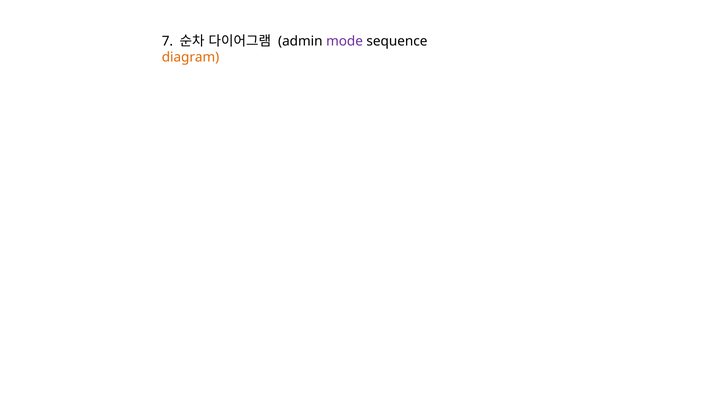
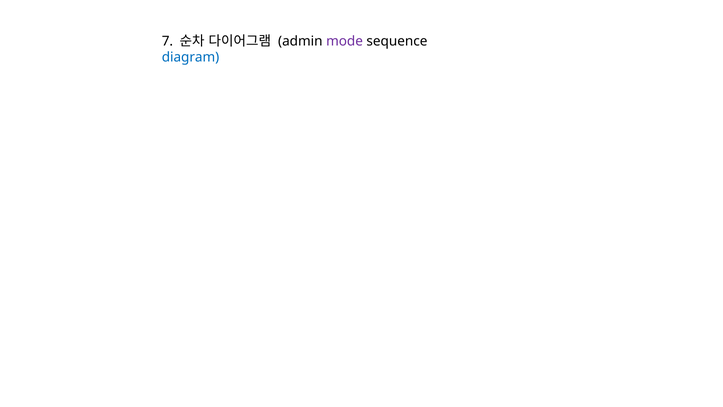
diagram colour: orange -> blue (191, 57)
